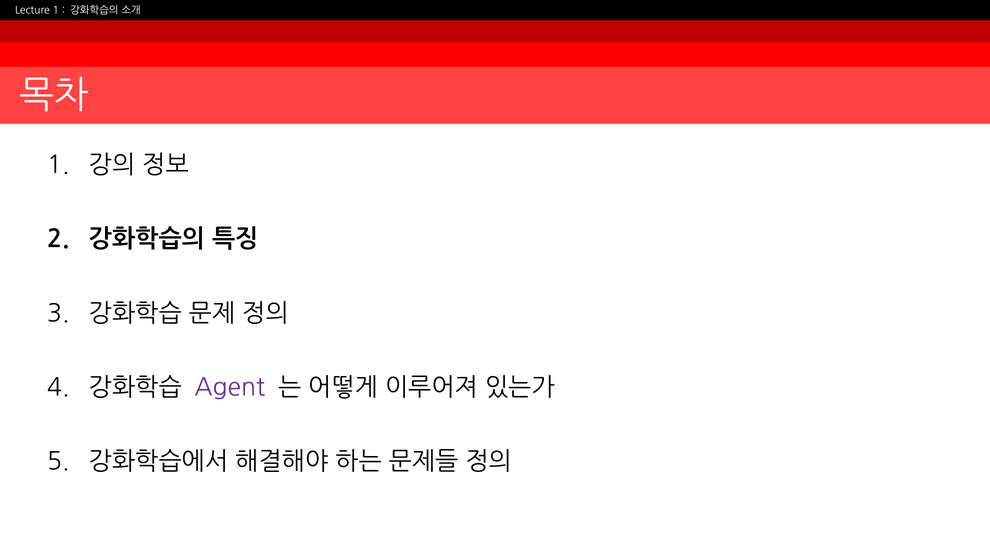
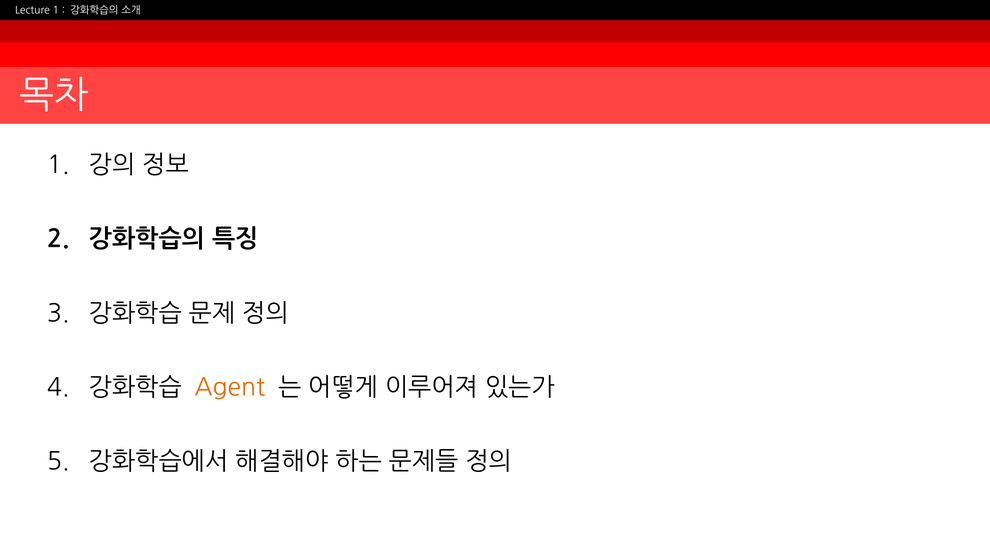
Agent colour: purple -> orange (230, 387)
